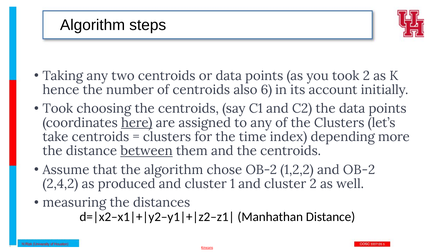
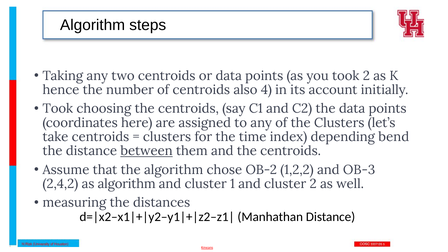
6: 6 -> 4 (266, 90)
here underline: present -> none (137, 123)
more: more -> bend (394, 137)
and OB-2: OB-2 -> OB-3 (359, 170)
as produced: produced -> algorithm (127, 184)
